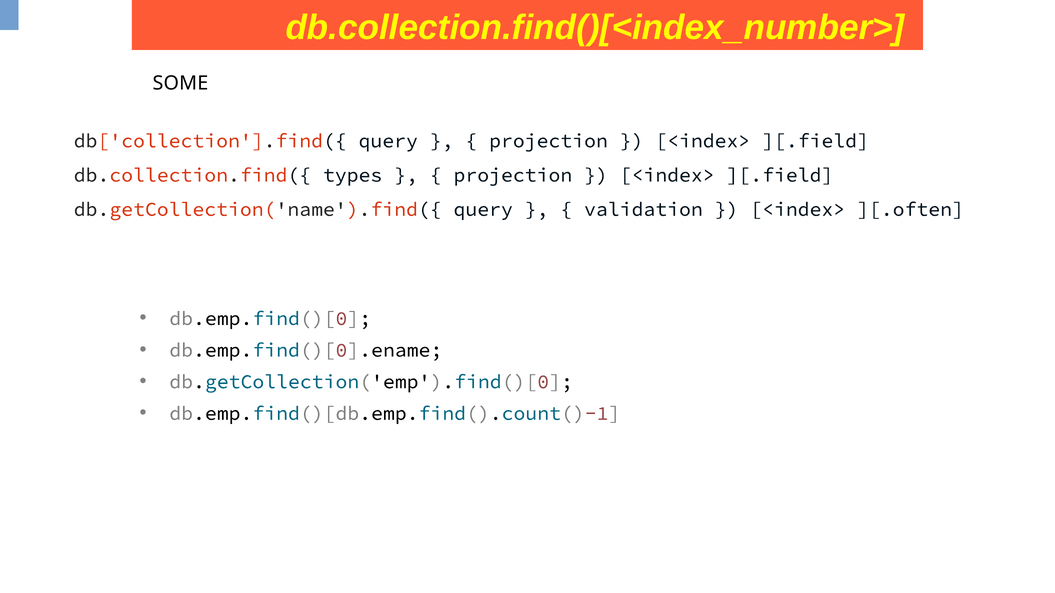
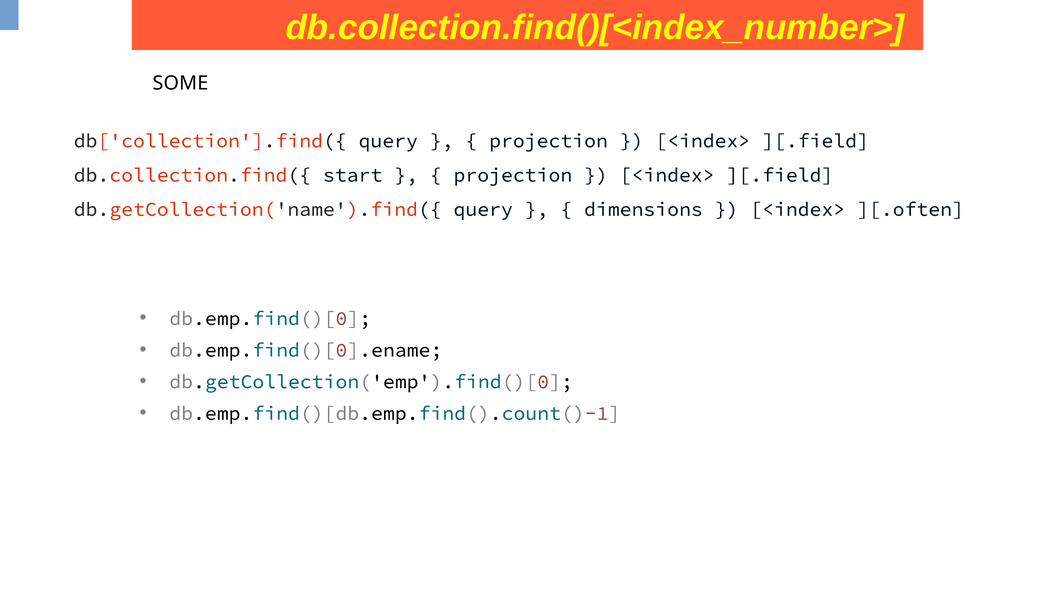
types: types -> start (353, 175)
validation: validation -> dimensions (643, 209)
